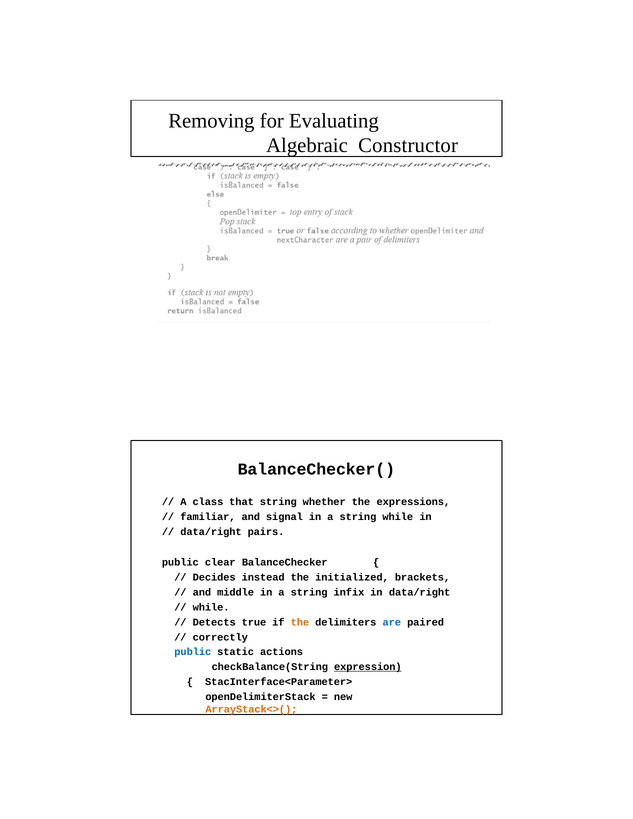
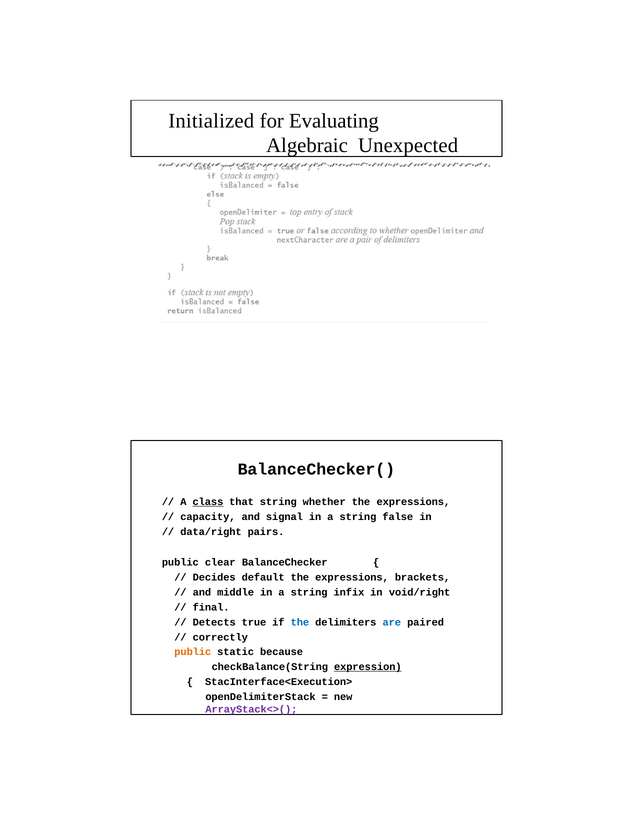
Removing: Removing -> Initialized (211, 121)
Constructor: Constructor -> Unexpected (408, 146)
class underline: none -> present (208, 502)
familiar: familiar -> capacity (208, 517)
string while: while -> false (398, 517)
instead: instead -> default (263, 578)
initialized: initialized -> expressions (352, 578)
in data/right: data/right -> void/right (420, 592)
while: while -> final (211, 607)
the colour: orange -> blue (300, 622)
public colour: blue -> orange (193, 652)
actions: actions -> because (282, 652)
StacInterface<Parameter>: StacInterface<Parameter> -> StacInterface<Execution> (279, 682)
ArrayStack<>( colour: orange -> purple (251, 709)
